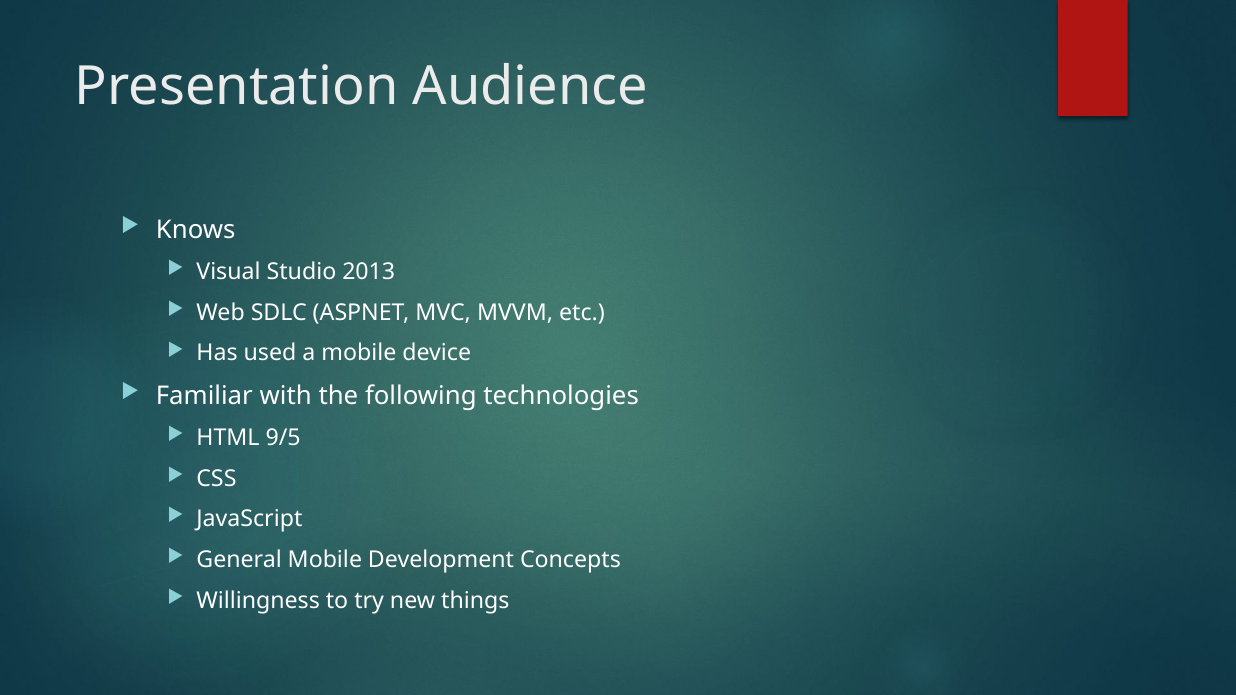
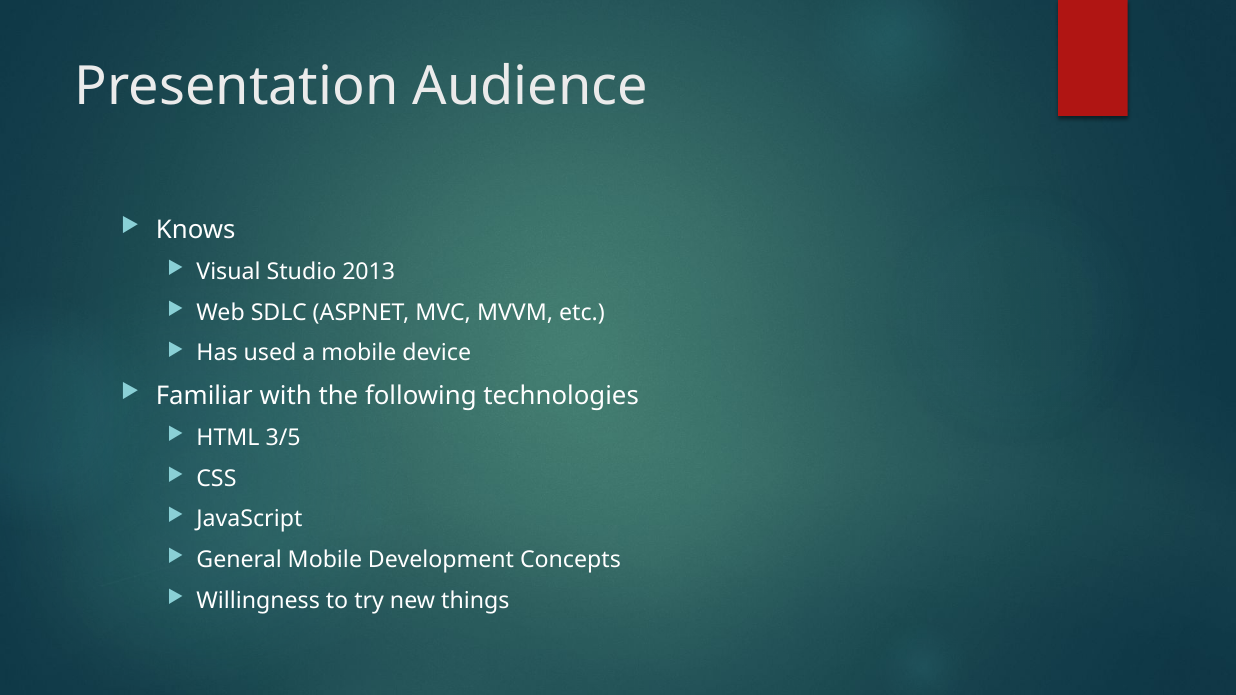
9/5: 9/5 -> 3/5 (283, 438)
